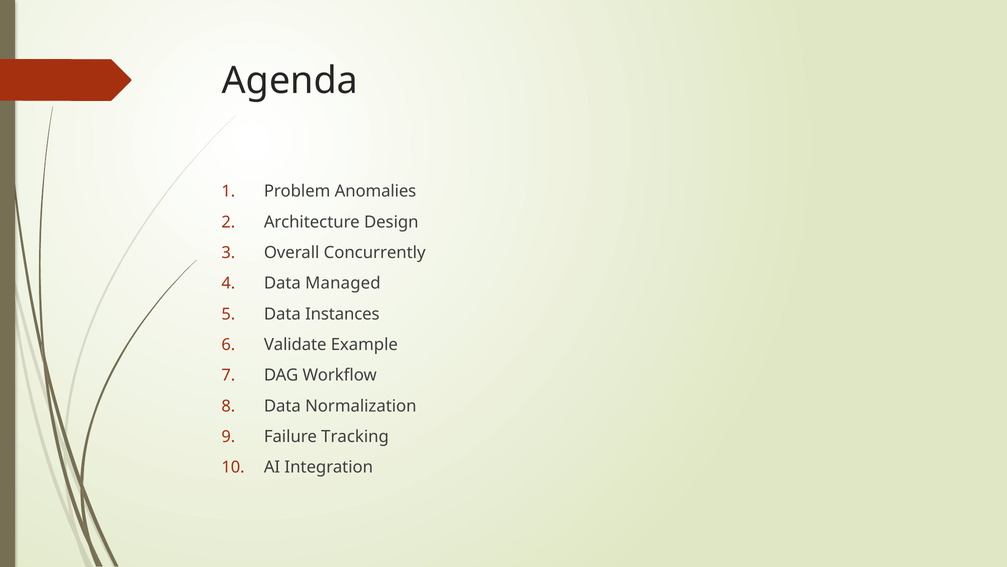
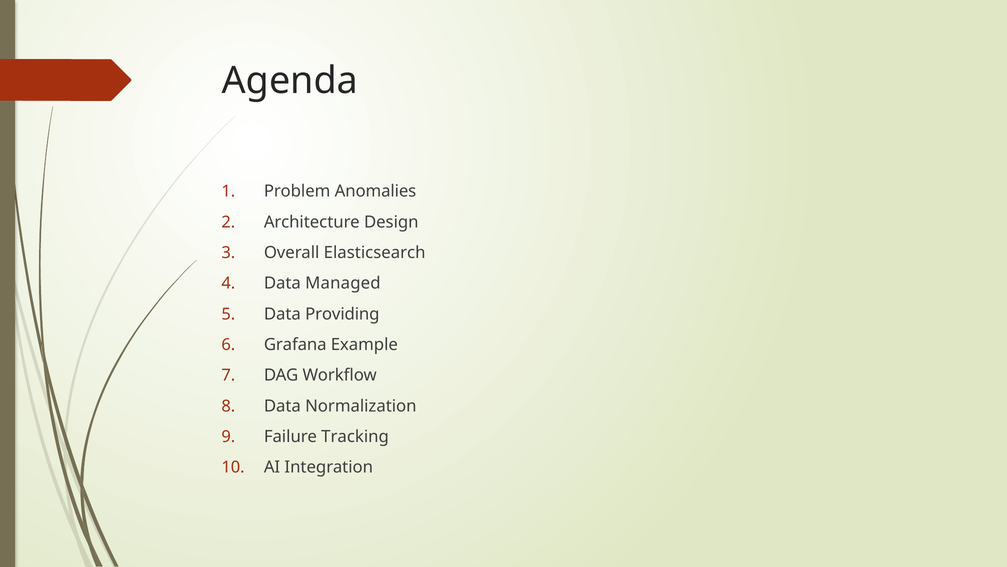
Concurrently: Concurrently -> Elasticsearch (375, 252)
Instances: Instances -> Providing (342, 314)
Validate: Validate -> Grafana (295, 344)
